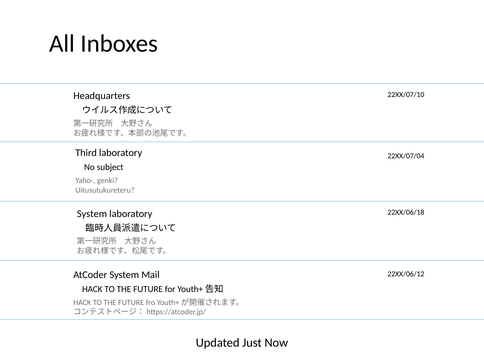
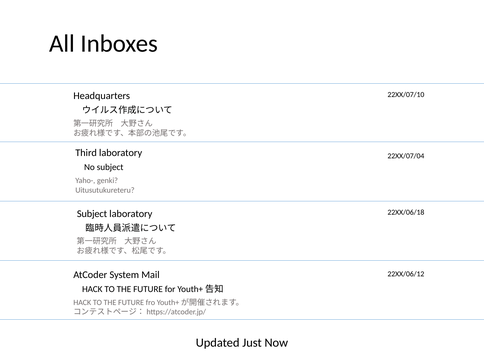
System: System -> Subject (92, 214)
